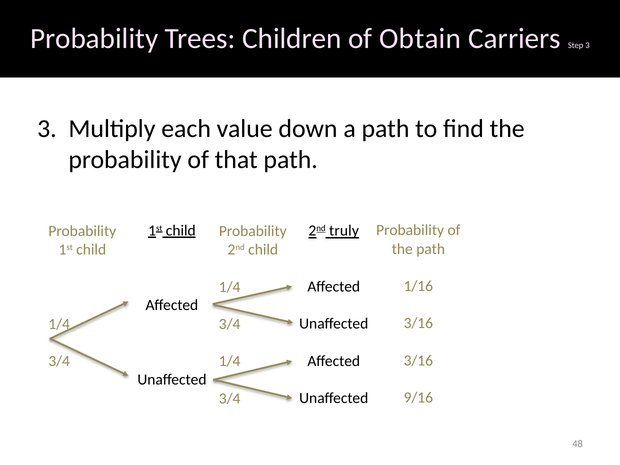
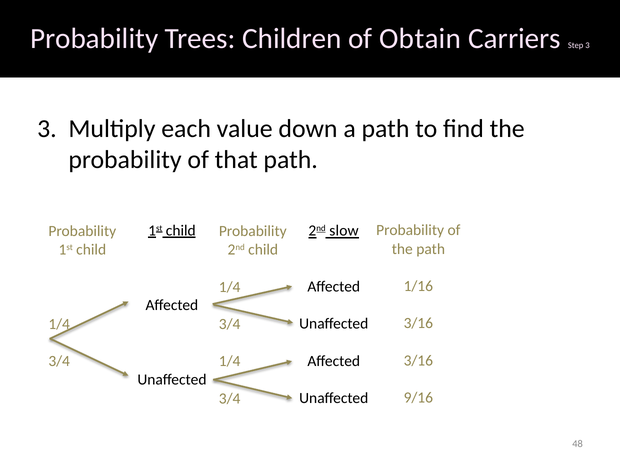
truly: truly -> slow (344, 231)
